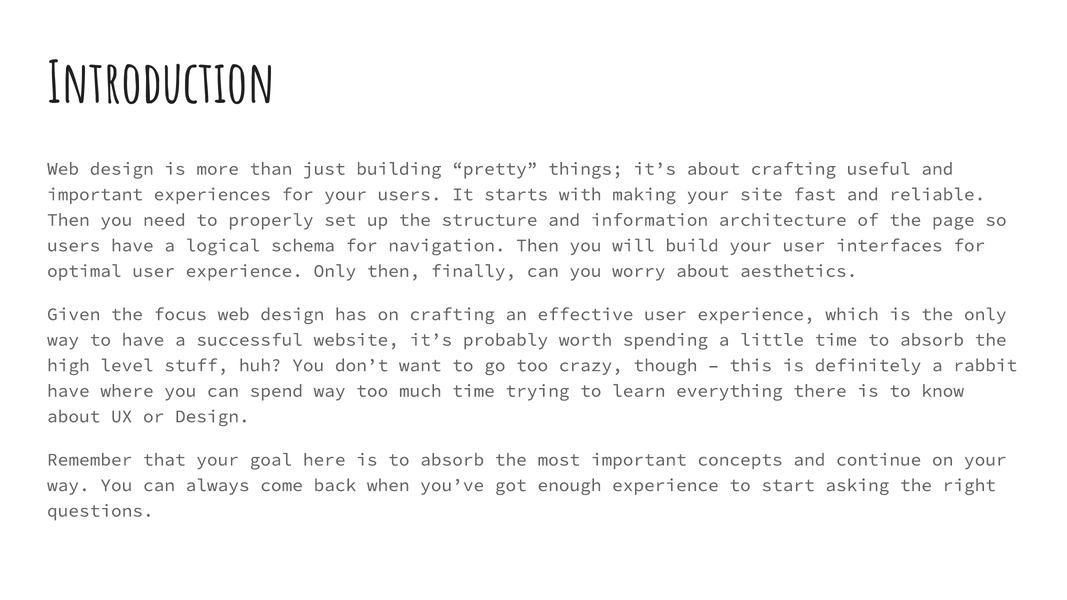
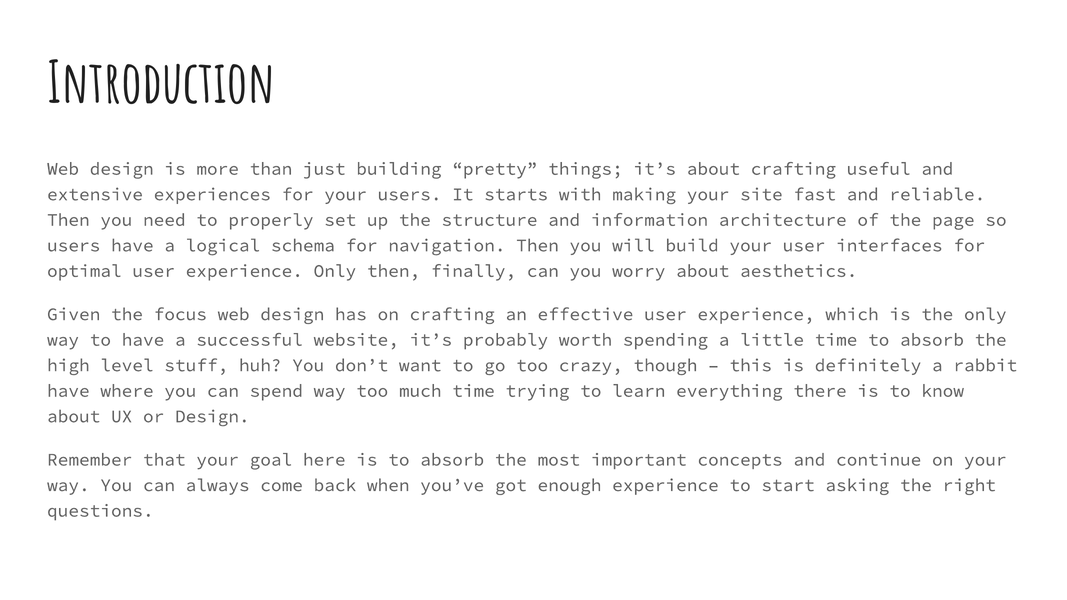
important: important -> extensive (95, 194)
